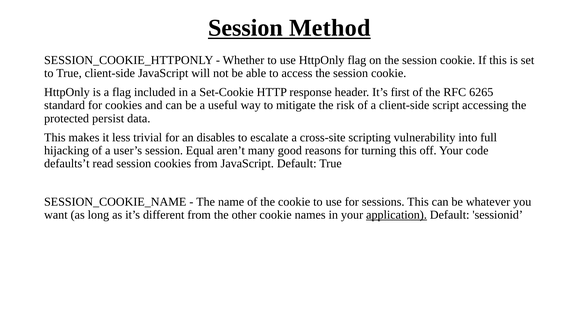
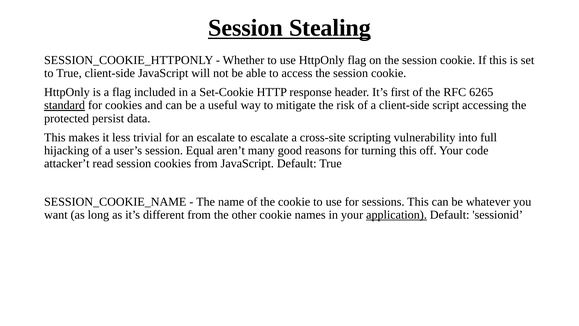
Method: Method -> Stealing (330, 28)
standard underline: none -> present (65, 105)
an disables: disables -> escalate (216, 137)
defaults’t: defaults’t -> attacker’t (67, 163)
